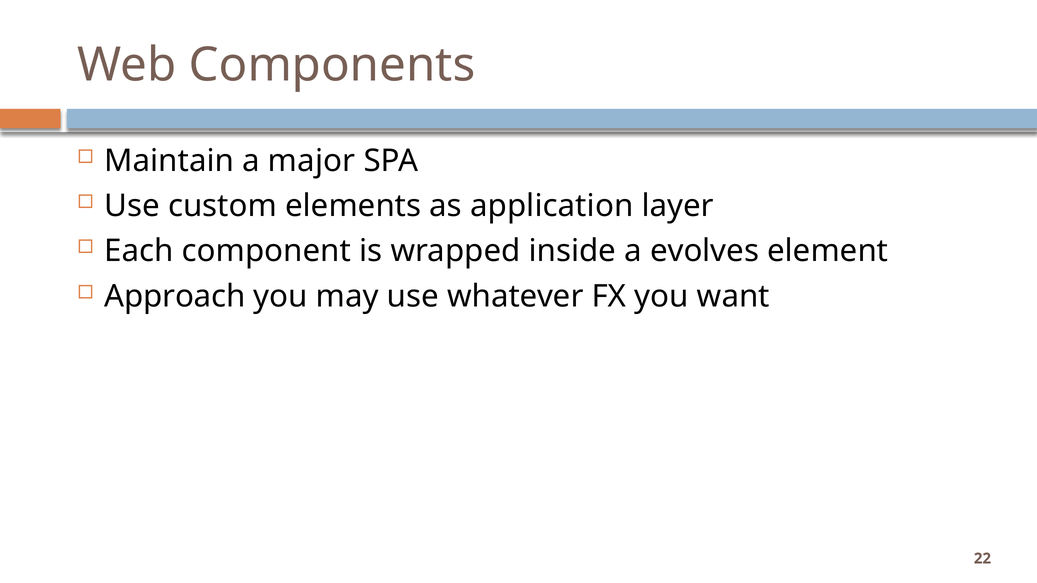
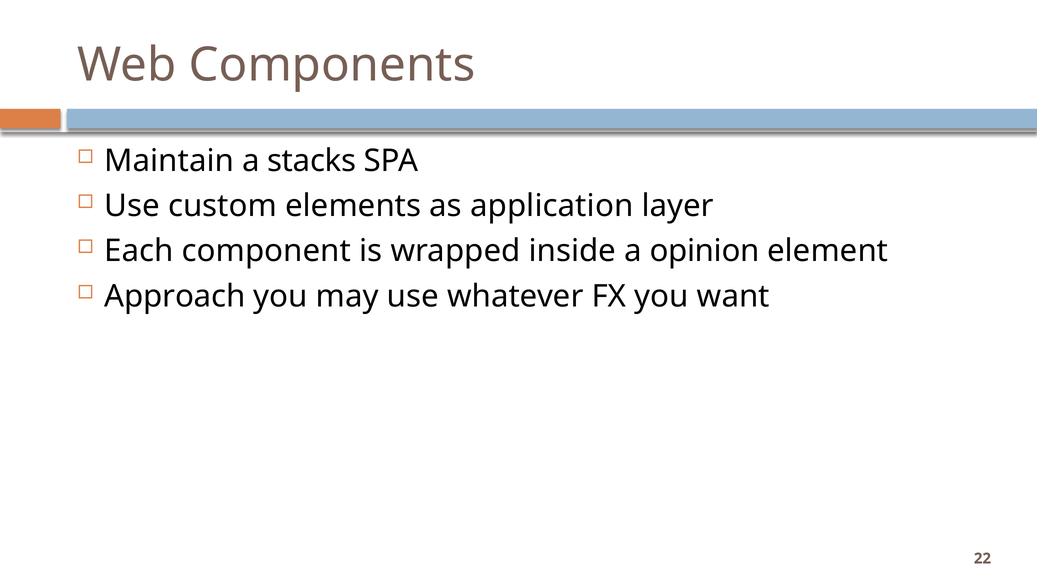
major: major -> stacks (312, 161)
evolves: evolves -> opinion (705, 251)
